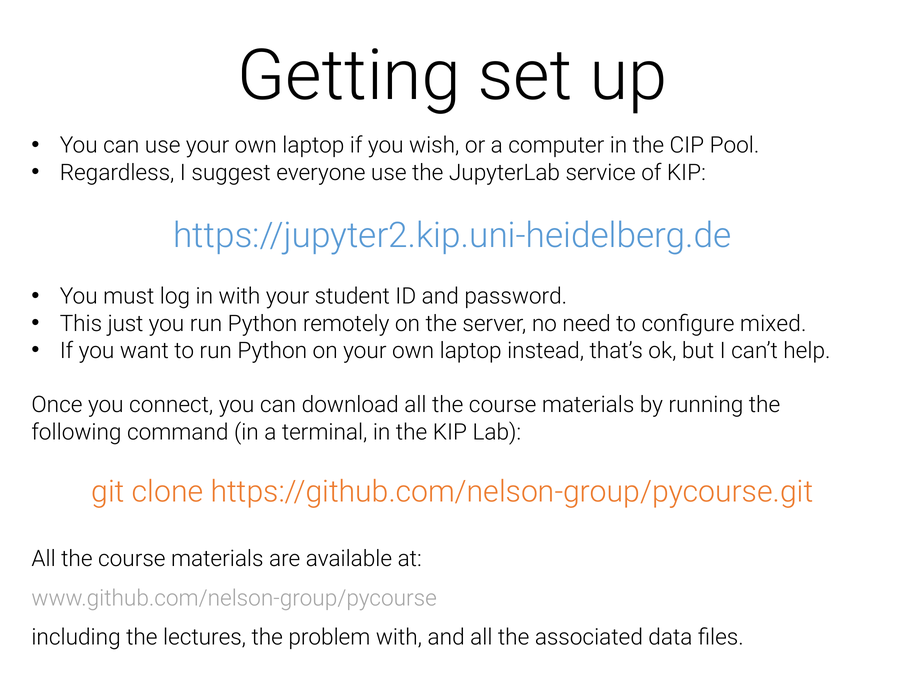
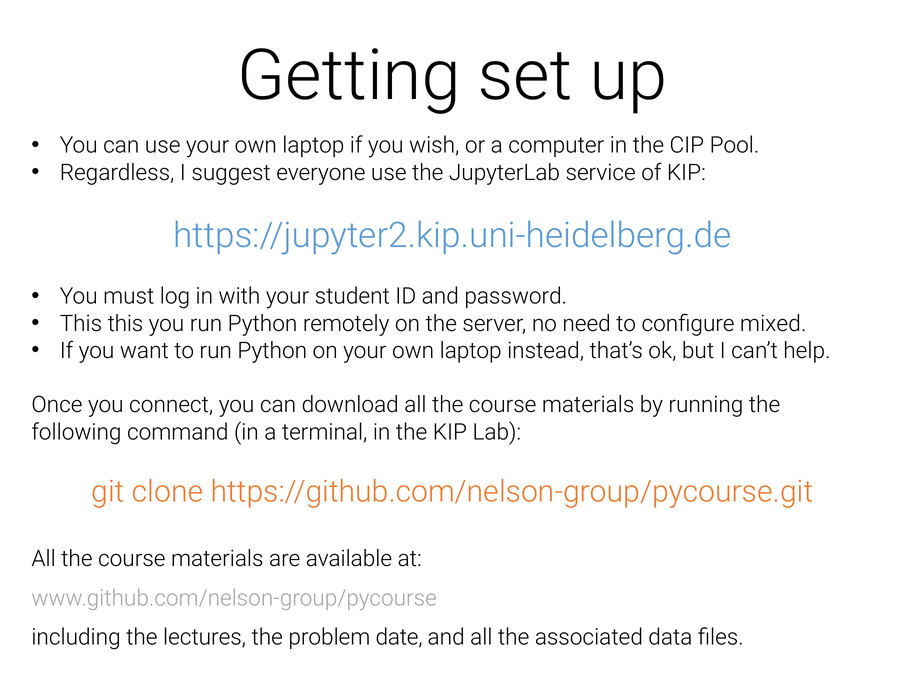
This just: just -> this (125, 323)
problem with: with -> date (399, 637)
